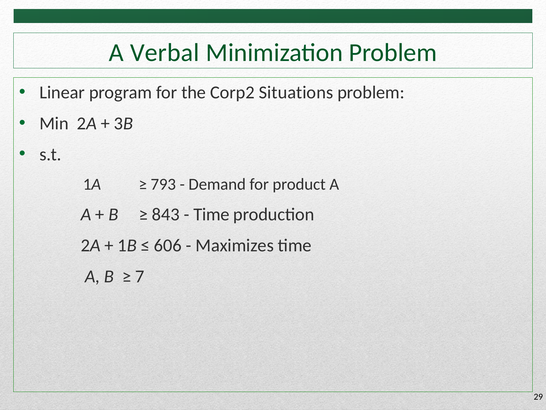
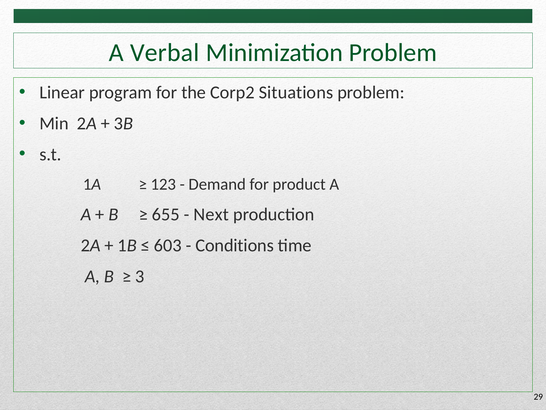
793: 793 -> 123 (163, 184)
843: 843 -> 655 (166, 214)
Time: Time -> Next (211, 214)
606: 606 -> 603 (168, 245)
Maximizes: Maximizes -> Conditions (235, 245)
7: 7 -> 3 (140, 276)
